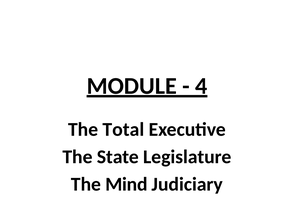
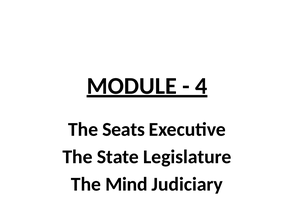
Total: Total -> Seats (124, 130)
